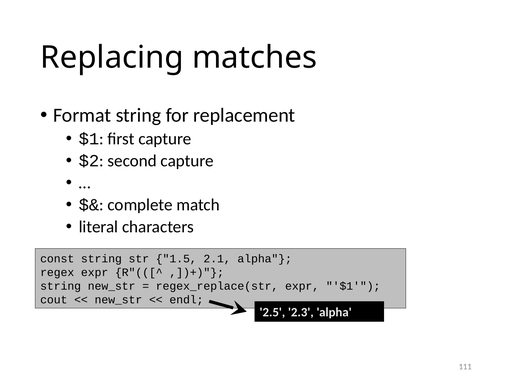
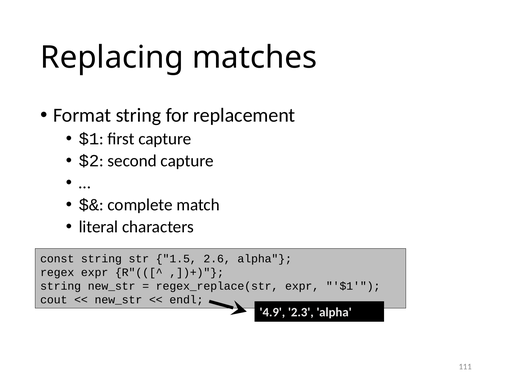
2.1: 2.1 -> 2.6 (217, 259)
2.5: 2.5 -> 4.9 (272, 312)
